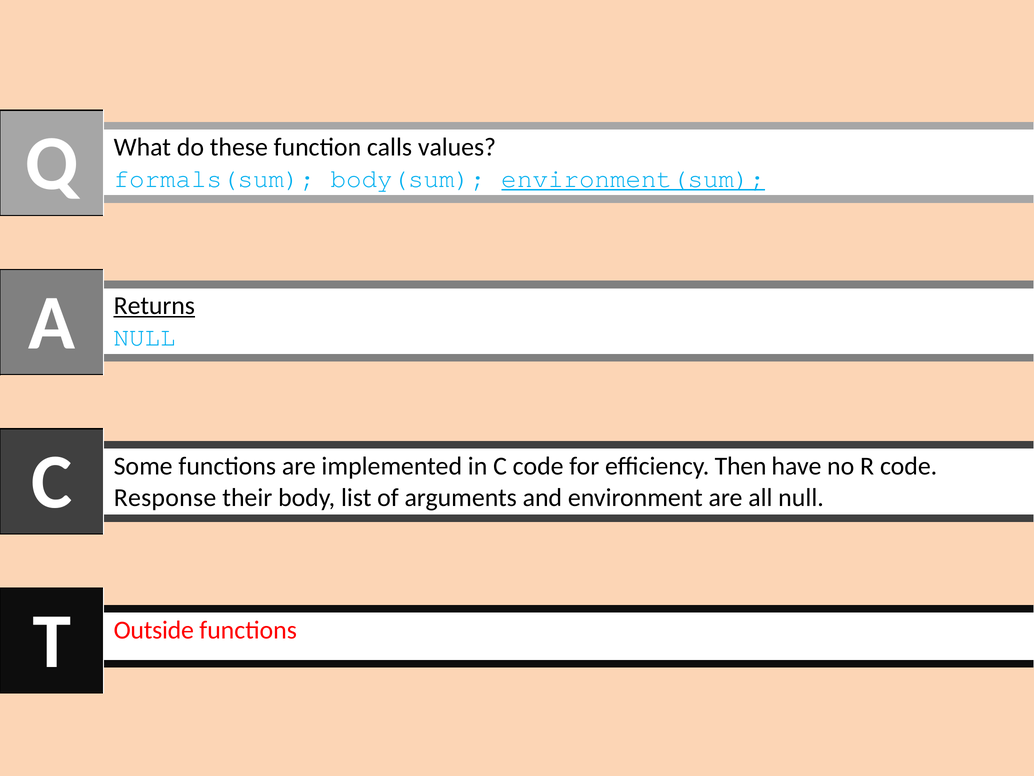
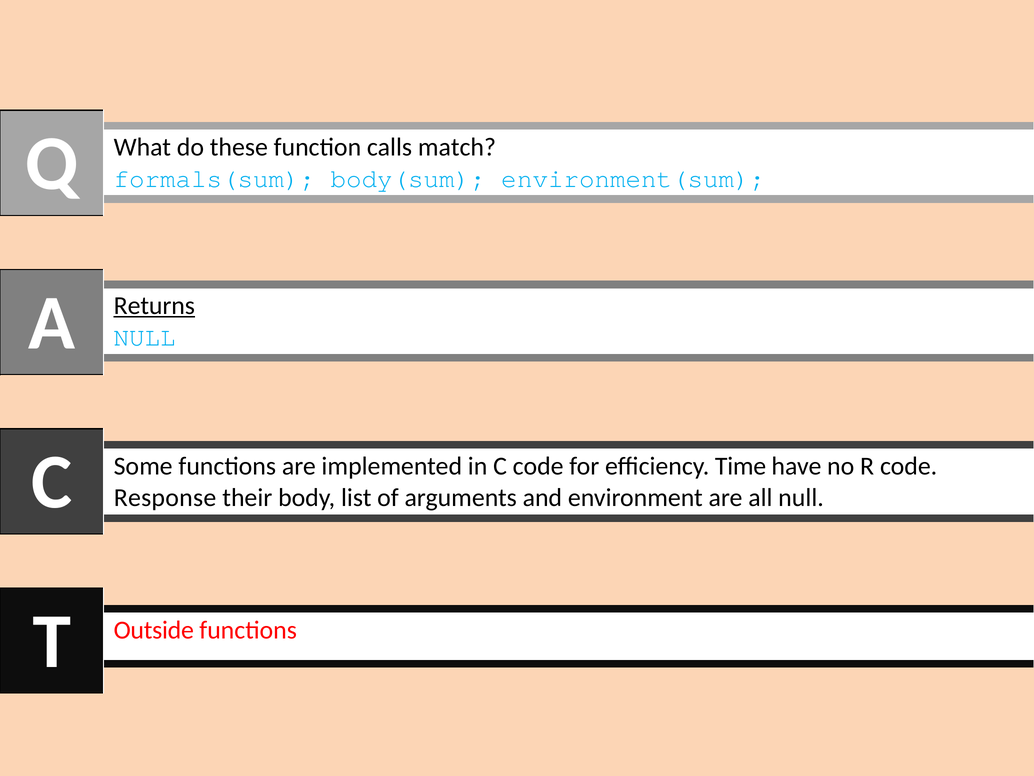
values: values -> match (457, 147)
environment(sum underline: present -> none (633, 179)
Then: Then -> Time (741, 466)
